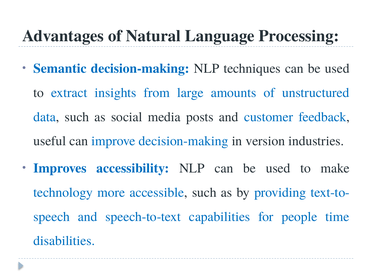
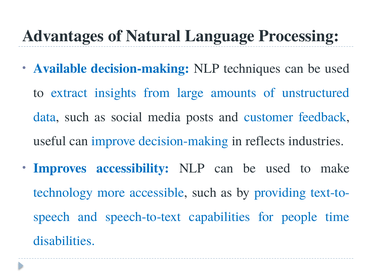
Semantic: Semantic -> Available (60, 68)
version: version -> reflects (265, 141)
